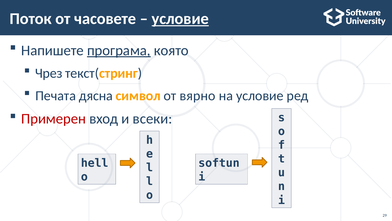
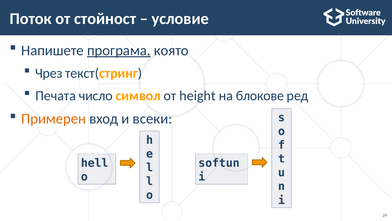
часовете: часовете -> стойност (105, 19)
условие underline: present -> none (180, 19)
дясна: дясна -> число (96, 96)
вярно: вярно -> height (198, 96)
на условие: условие -> блокове (260, 96)
Примерен colour: red -> orange (54, 119)
